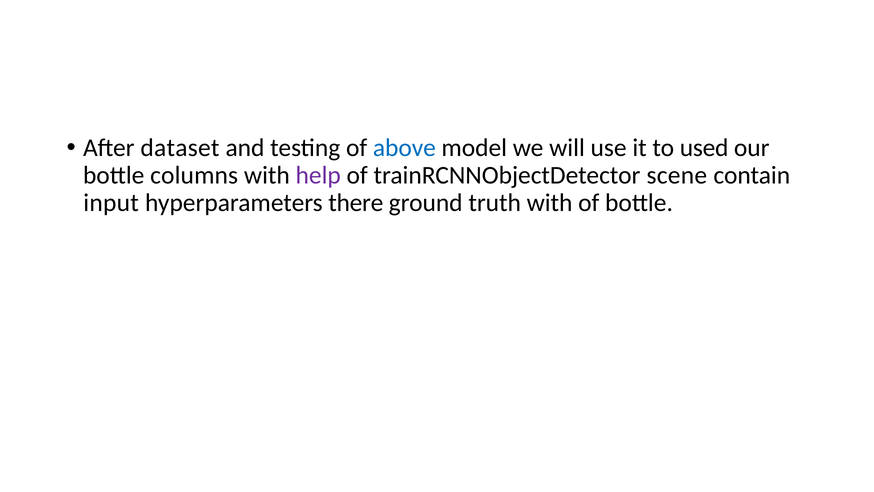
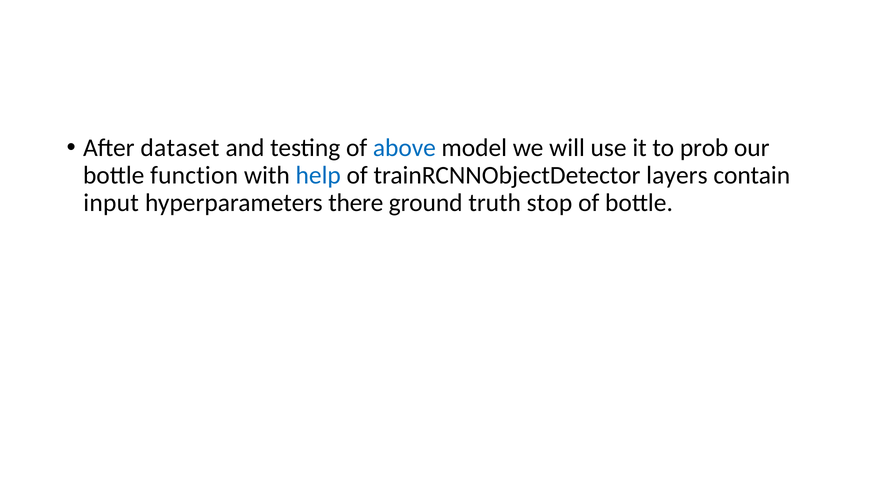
used: used -> prob (704, 148)
columns: columns -> function (194, 175)
help colour: purple -> blue (318, 175)
scene: scene -> layers (677, 175)
truth with: with -> stop (549, 203)
